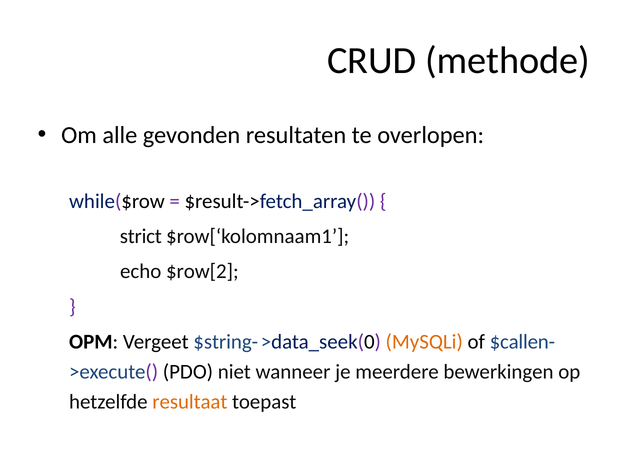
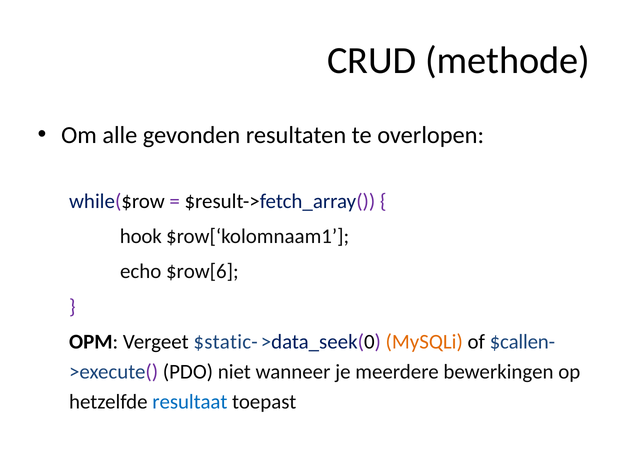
strict: strict -> hook (141, 237)
$row[2: $row[2 -> $row[6 (202, 272)
$string-: $string- -> $static- (226, 342)
resultaat colour: orange -> blue (190, 402)
